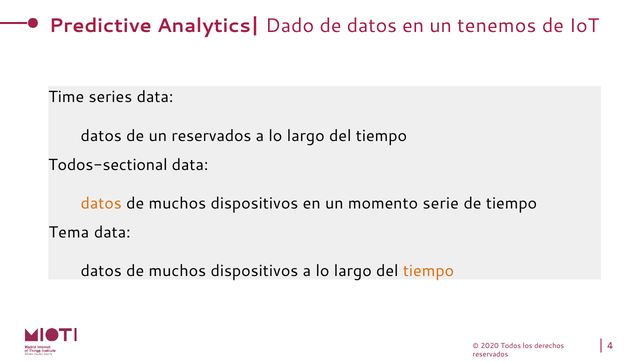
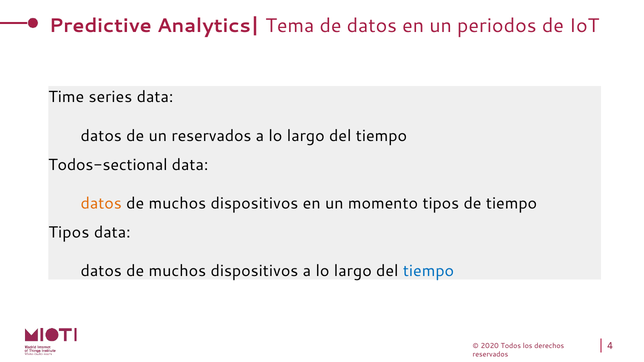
Dado: Dado -> Tema (290, 26)
tenemos: tenemos -> periodos (497, 26)
momento serie: serie -> tipos (441, 204)
Tema: Tema -> Tipos (69, 232)
tiempo colour: orange -> blue (429, 271)
